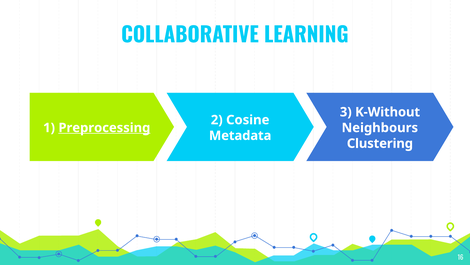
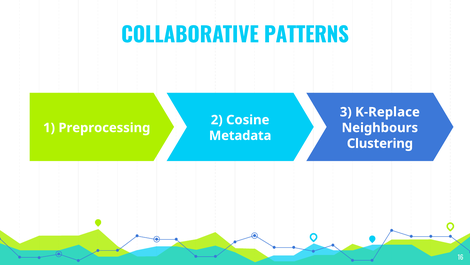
LEARNING: LEARNING -> PATTERNS (306, 35)
K-Without: K-Without -> K-Replace (387, 112)
Preprocessing underline: present -> none (104, 128)
